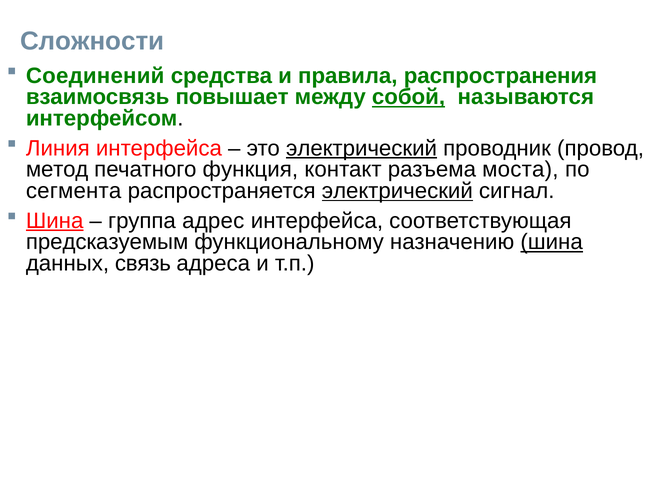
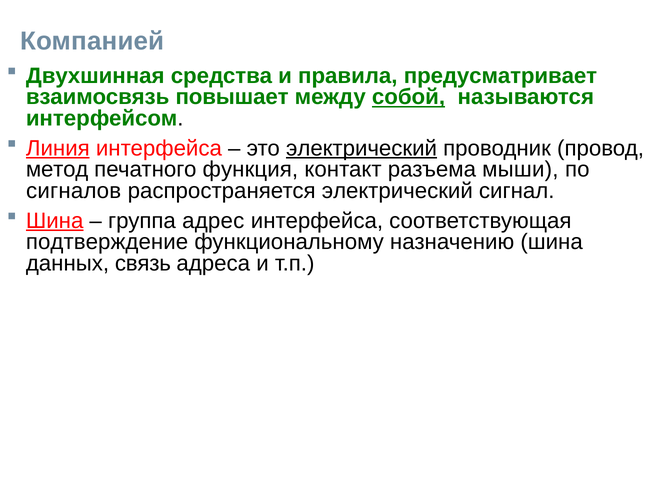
Сложности: Сложности -> Компанией (92, 41)
Соединений: Соединений -> Двухшинная (95, 76)
распространения: распространения -> предусматривает (500, 76)
Линия underline: none -> present (58, 148)
моста: моста -> мыши (520, 170)
сегмента: сегмента -> сигналов (74, 191)
электрический underline: present -> none (397, 191)
предсказуемым: предсказуемым -> подтверждение (107, 242)
шина underline: present -> none (552, 242)
